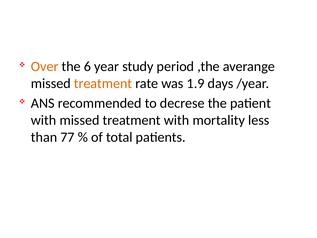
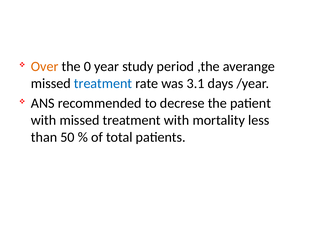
6: 6 -> 0 (87, 67)
treatment colour: orange -> blue (103, 83)
1.9: 1.9 -> 3.1 (196, 83)
77: 77 -> 50 (67, 137)
